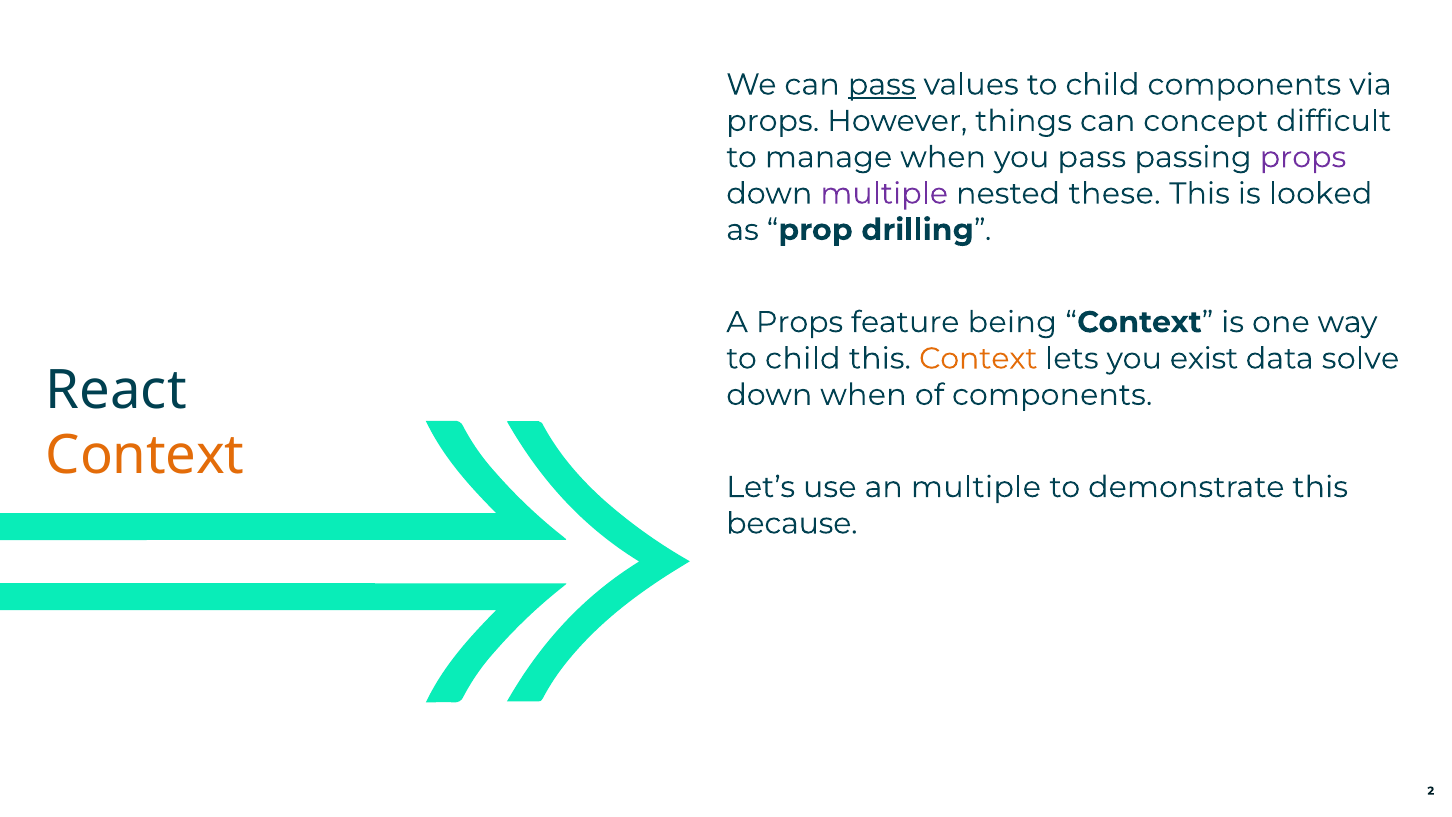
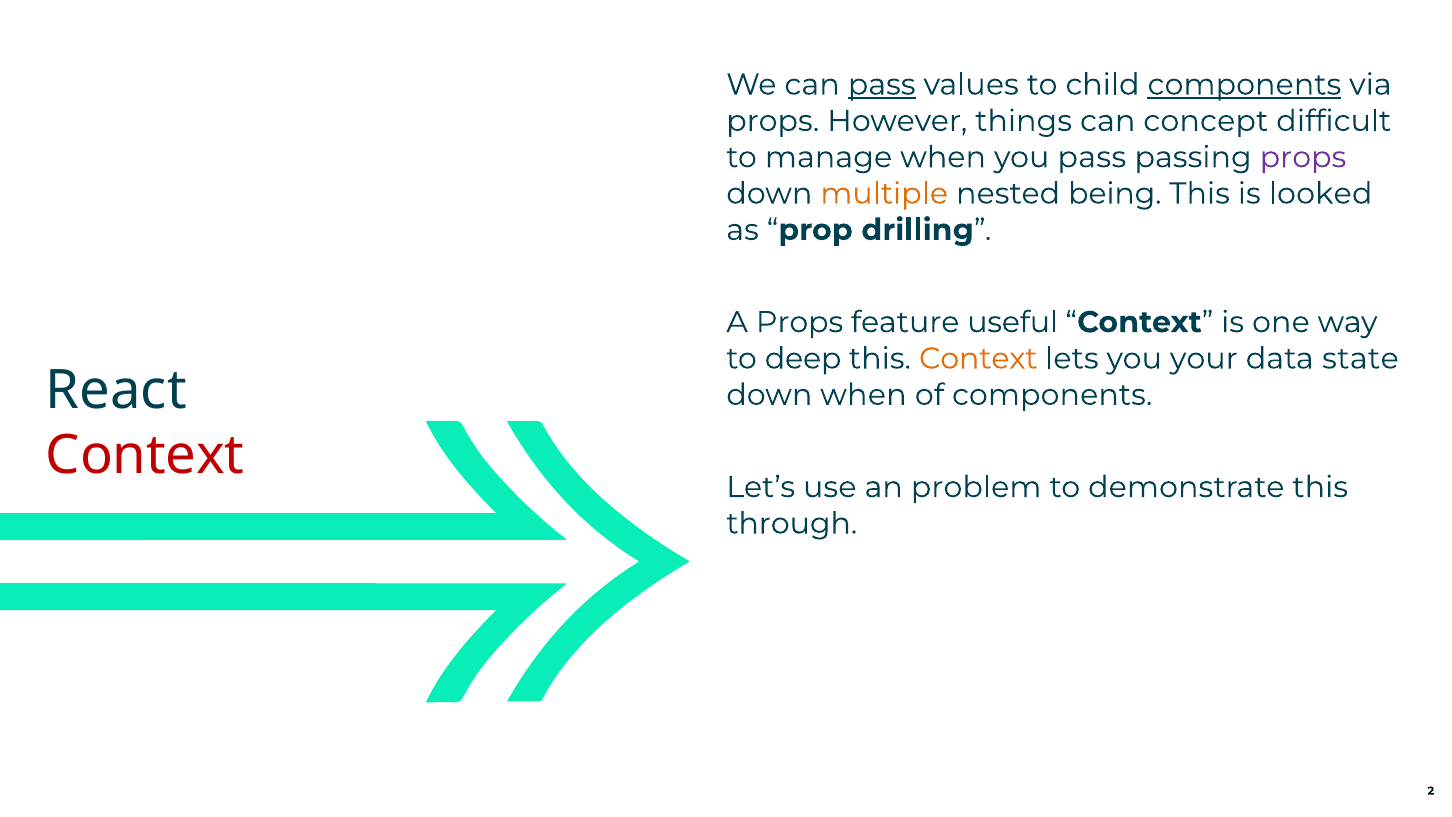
components underline: none -> present (1244, 85)
multiple colour: purple -> orange (884, 194)
these: these -> being (1115, 194)
being: being -> useful (1013, 322)
child: child -> deep (803, 358)
exist: exist -> your (1204, 358)
solve: solve -> state (1360, 358)
Context colour: orange -> red (145, 456)
an multiple: multiple -> problem (976, 487)
because: because -> through (792, 523)
